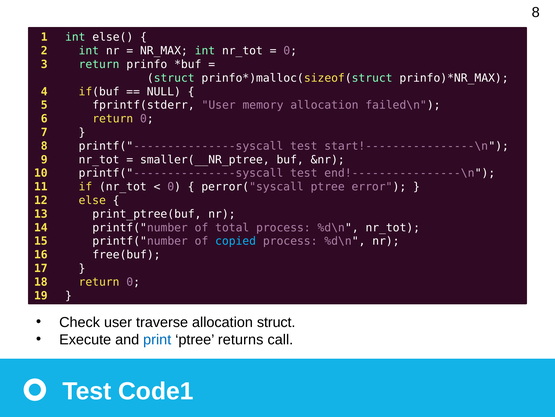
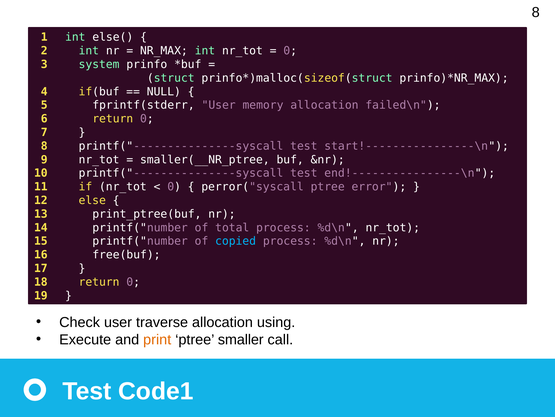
return: return -> system (99, 64)
allocation struct: struct -> using (276, 322)
print colour: blue -> orange (157, 339)
returns: returns -> smaller (241, 339)
